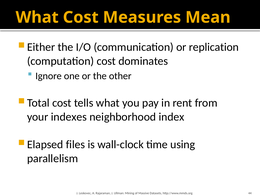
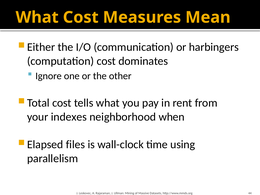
replication: replication -> harbingers (214, 47)
index: index -> when (172, 117)
